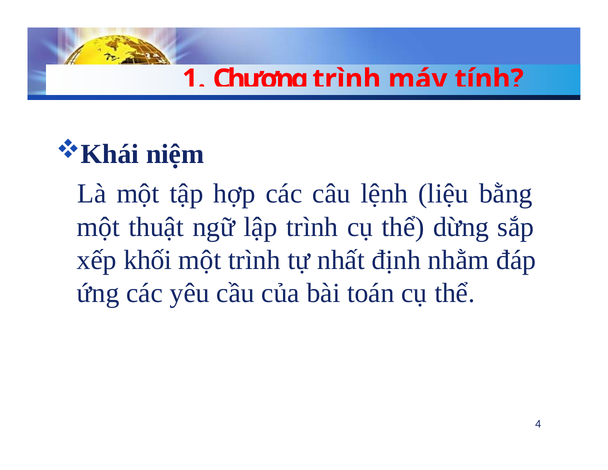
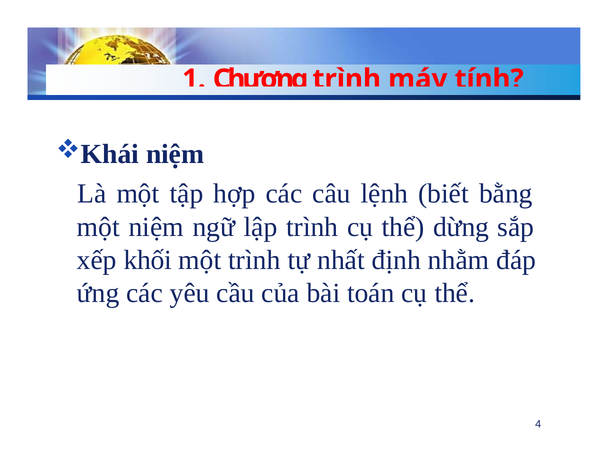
liệu: liệu -> biết (444, 194)
một thuật: thuật -> niệm (156, 227)
